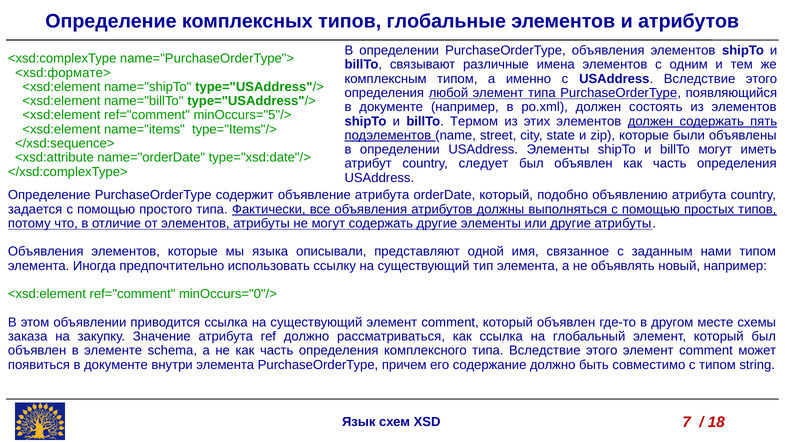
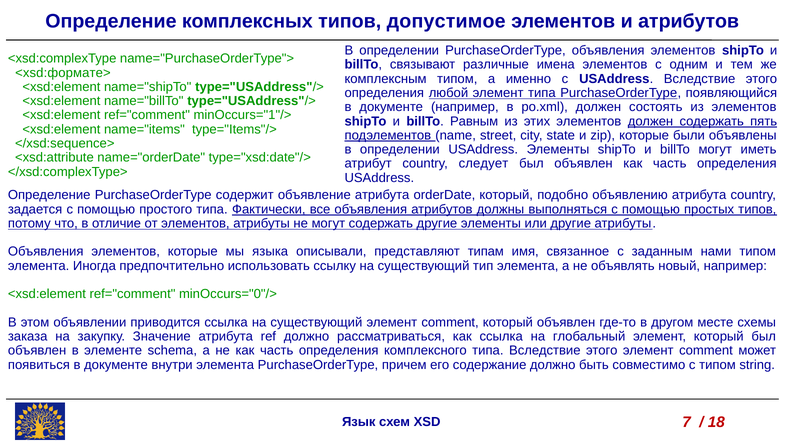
глобальные: глобальные -> допустимое (446, 21)
minOccurs="5"/>: minOccurs="5"/> -> minOccurs="1"/> (242, 115)
Термом: Термом -> Равным (474, 121)
одной: одной -> типам (486, 251)
